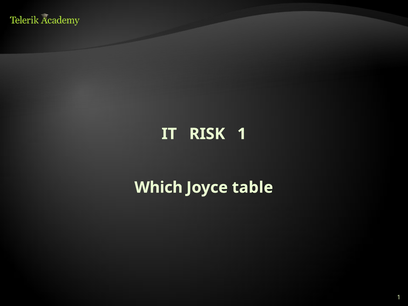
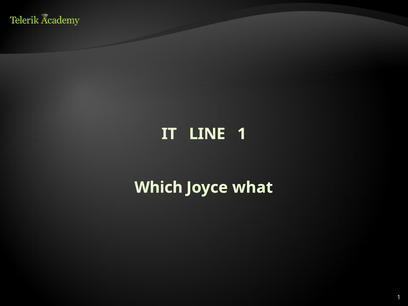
RISK: RISK -> LINE (207, 134)
table: table -> what (253, 187)
